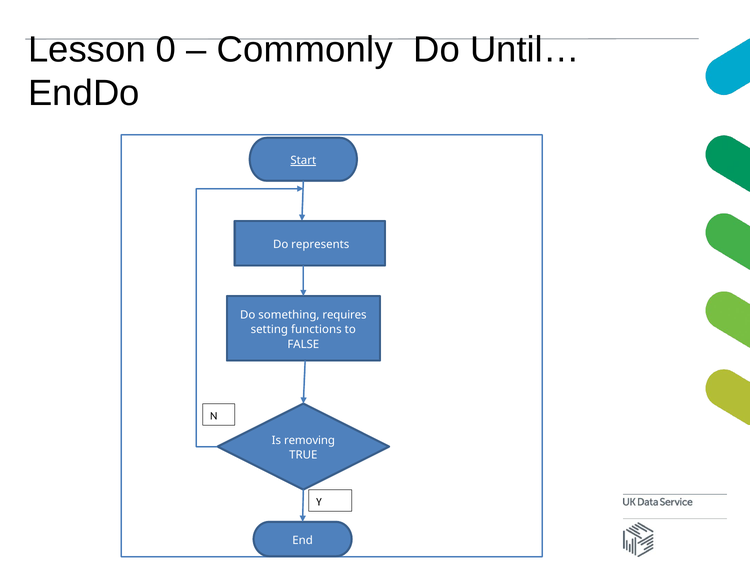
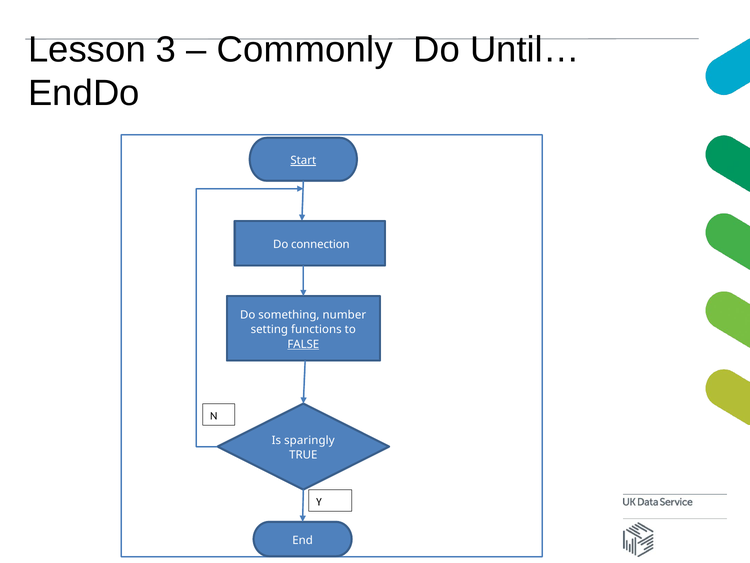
0: 0 -> 3 (166, 50)
represents: represents -> connection (320, 244)
requires: requires -> number (344, 315)
FALSE underline: none -> present (303, 344)
removing: removing -> sparingly (309, 440)
